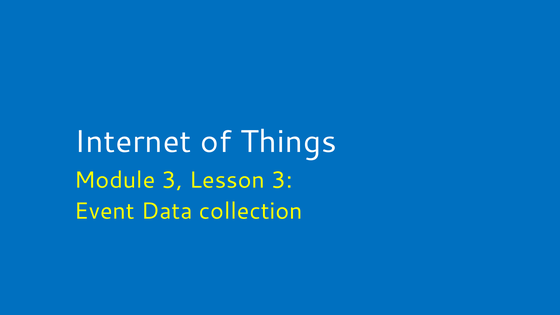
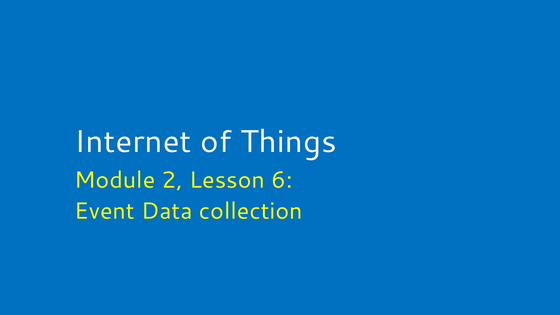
Module 3: 3 -> 2 (172, 180)
Lesson 3: 3 -> 6 (282, 180)
